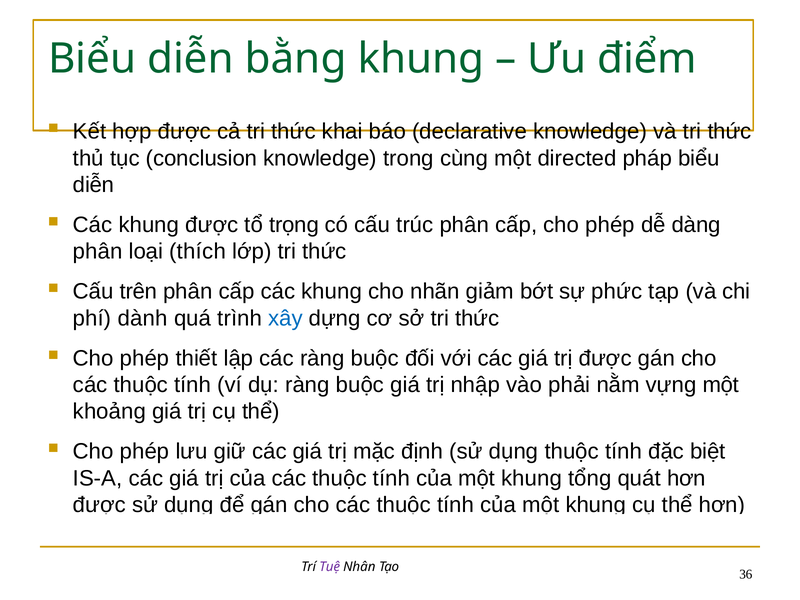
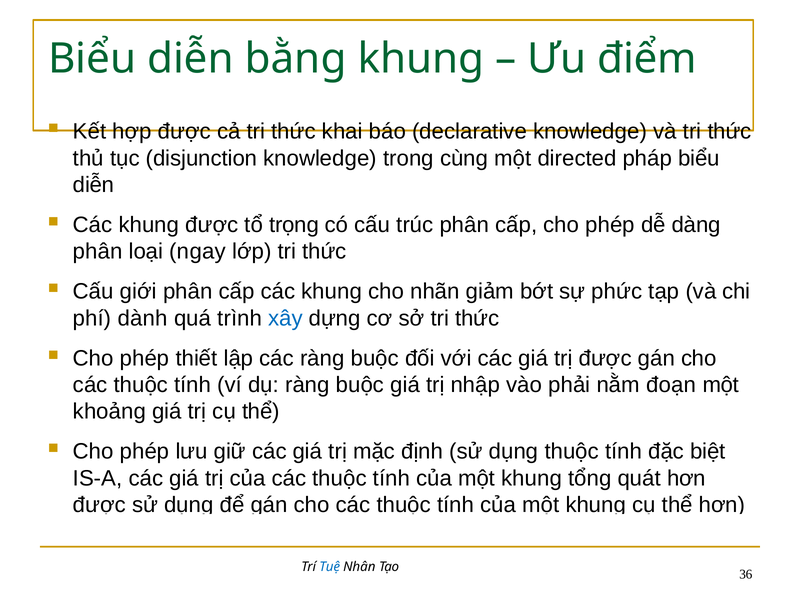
conclusion: conclusion -> disjunction (202, 158)
thích: thích -> ngay (198, 252)
trên: trên -> giới (138, 292)
vựng: vựng -> đoạn (671, 385)
Tuệ colour: purple -> blue (330, 567)
